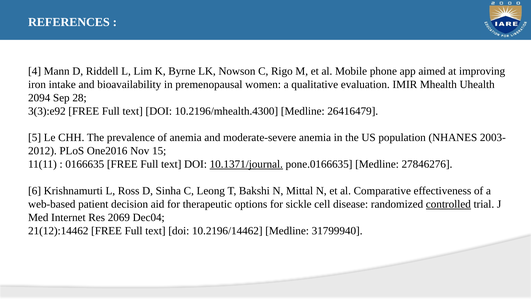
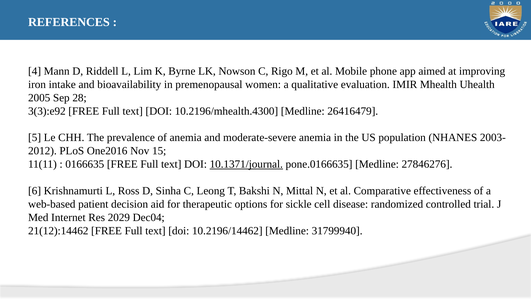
2094: 2094 -> 2005 (39, 98)
controlled underline: present -> none (448, 204)
2069: 2069 -> 2029 (119, 217)
